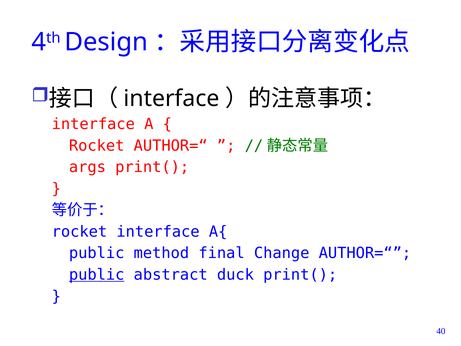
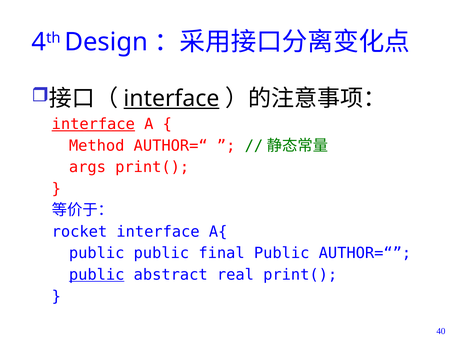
interface underline: none -> present (172, 98)
interface underline: none -> present (93, 124)
Rocket: Rocket -> Method (97, 146)
public method: method -> public (161, 253)
final Change: Change -> Public (282, 253)
duck: duck -> real (235, 275)
